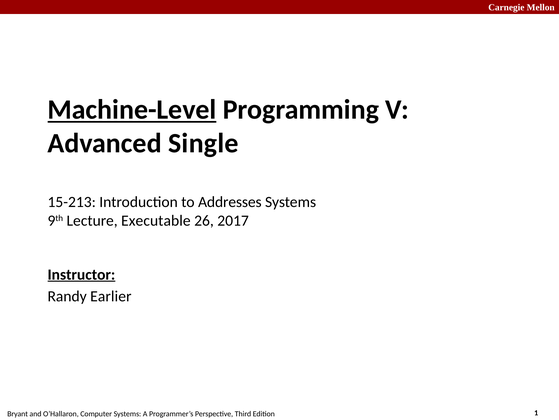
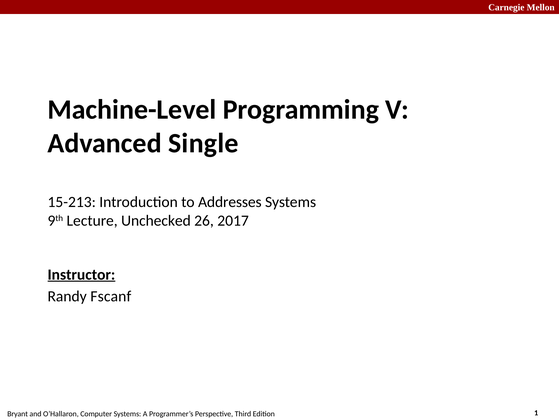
Machine-Level underline: present -> none (132, 109)
Executable: Executable -> Unchecked (156, 220)
Earlier: Earlier -> Fscanf (111, 296)
